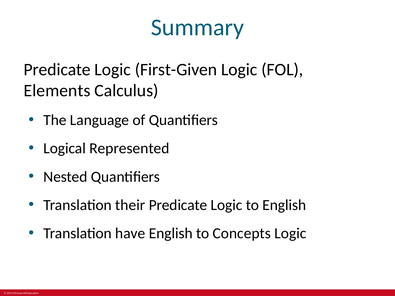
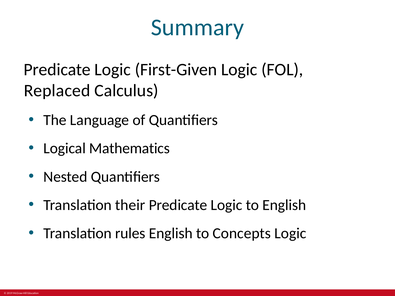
Elements: Elements -> Replaced (57, 91)
Represented: Represented -> Mathematics (129, 149)
have: have -> rules (130, 233)
